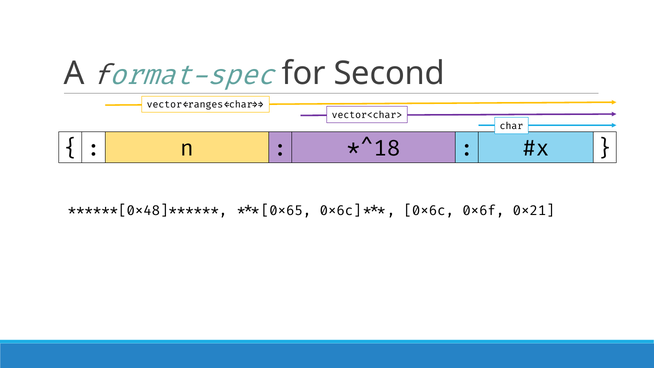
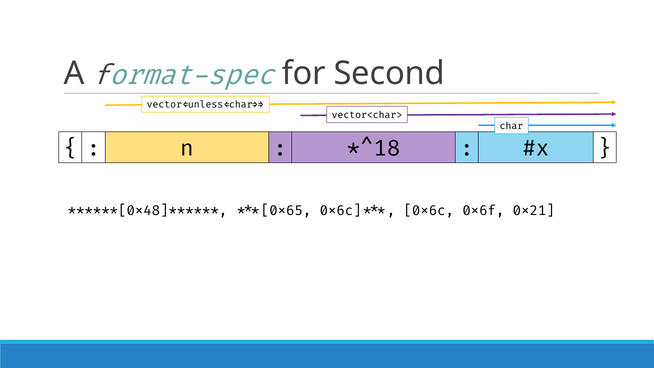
vector<ranges<char>>: vector<ranges<char>> -> vector<unless<char>> (206, 105)
